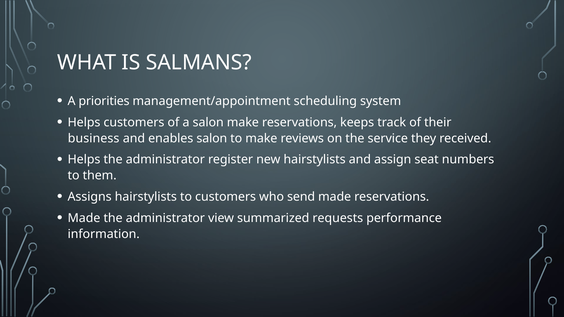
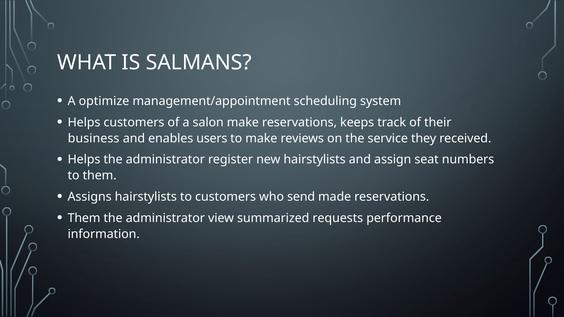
priorities: priorities -> optimize (104, 101)
enables salon: salon -> users (212, 138)
Made: Made -> Them (84, 218)
